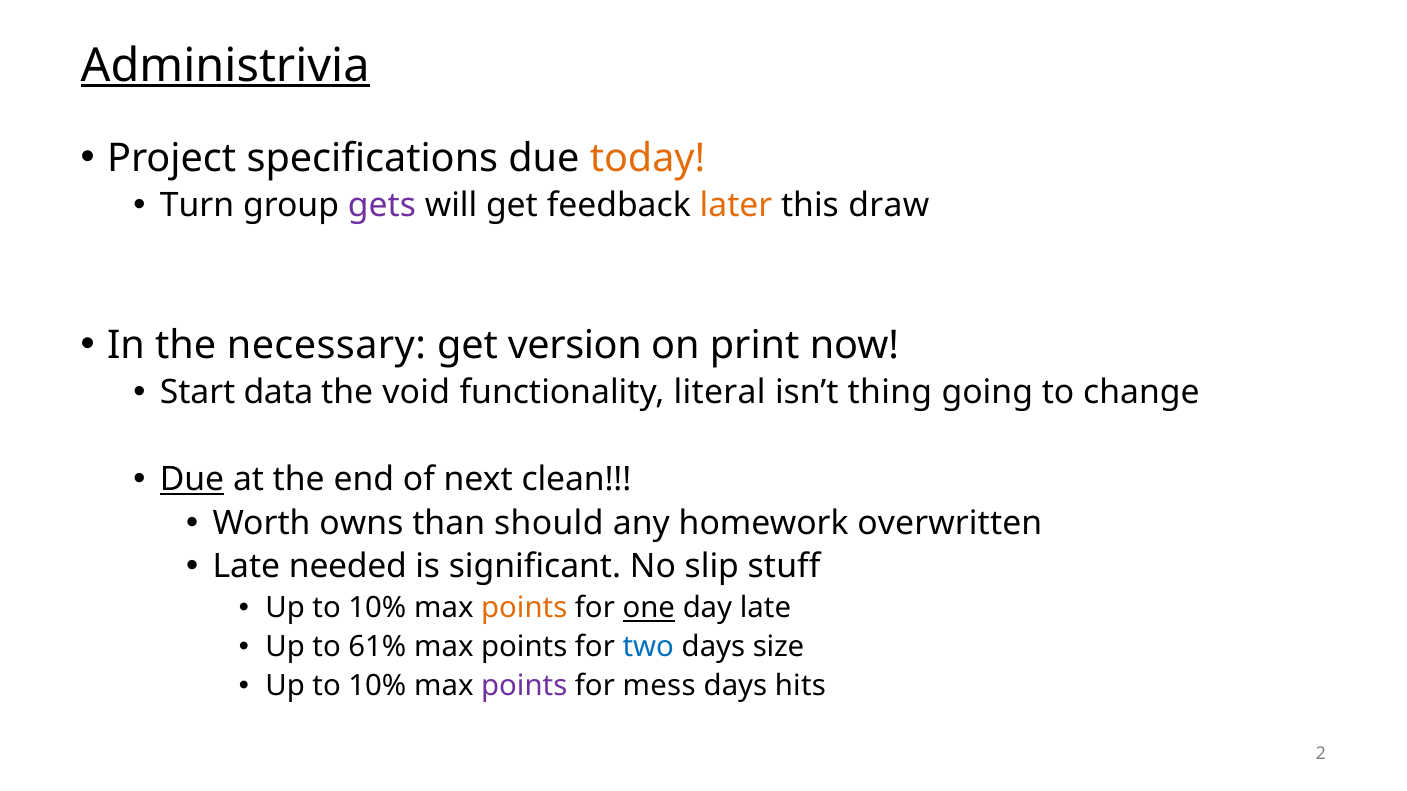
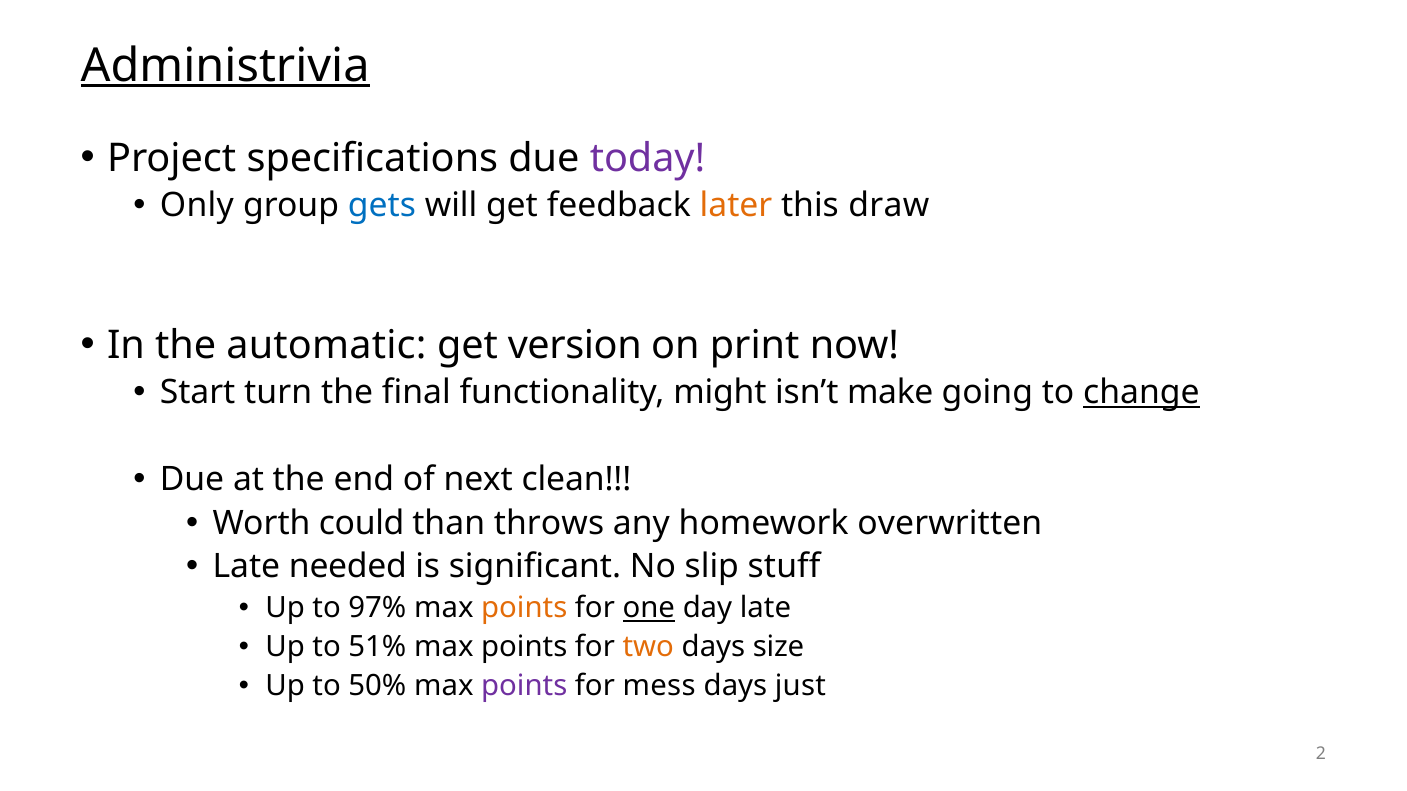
today colour: orange -> purple (648, 158)
Turn: Turn -> Only (197, 205)
gets colour: purple -> blue (382, 205)
necessary: necessary -> automatic (326, 345)
data: data -> turn (278, 392)
void: void -> final (416, 392)
literal: literal -> might (720, 392)
thing: thing -> make (890, 392)
change underline: none -> present (1141, 392)
Due underline: present -> none (192, 480)
owns: owns -> could (362, 523)
should: should -> throws (549, 523)
10%: 10% -> 97% (377, 608)
61%: 61% -> 51% (377, 647)
two colour: blue -> orange (648, 647)
10%: 10% -> 50% (377, 686)
hits: hits -> just (800, 686)
